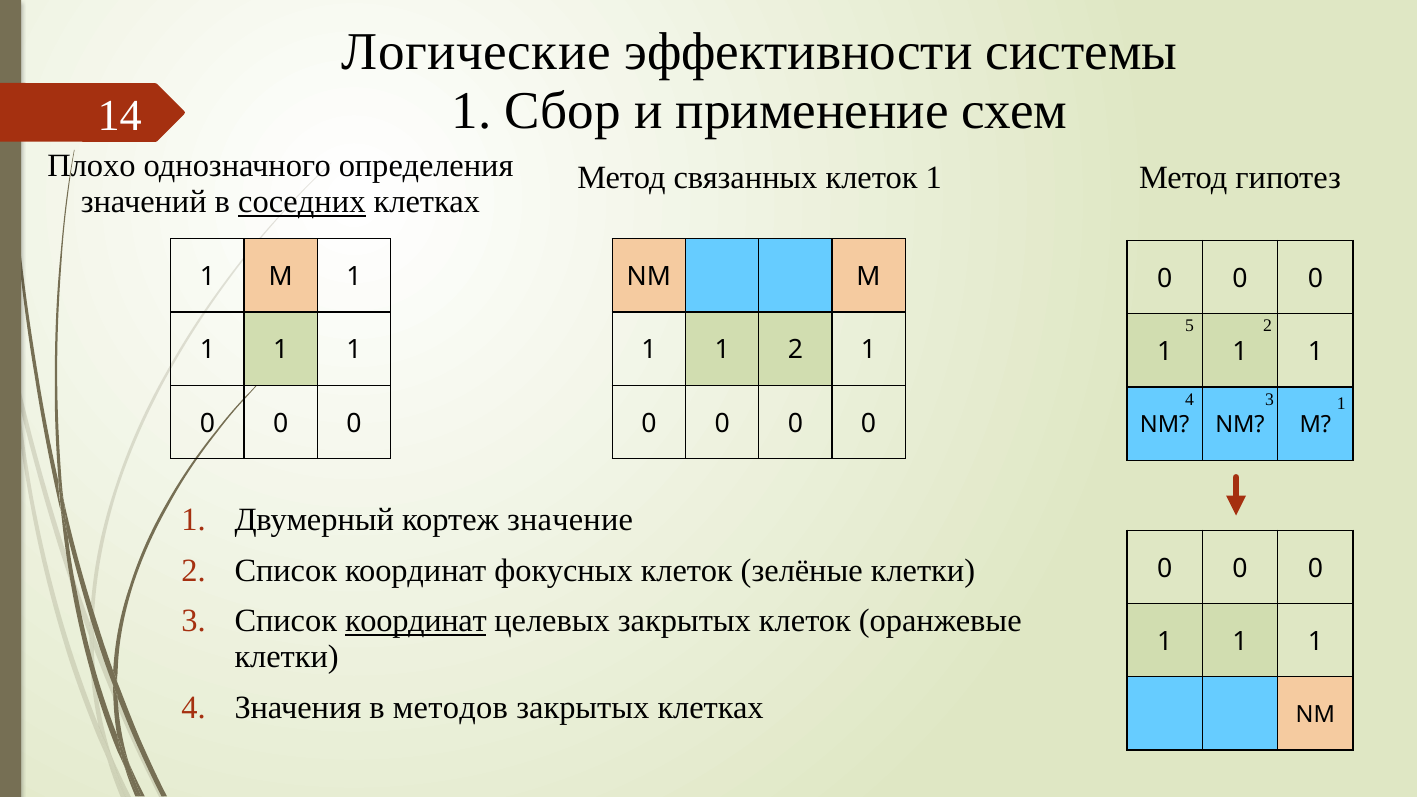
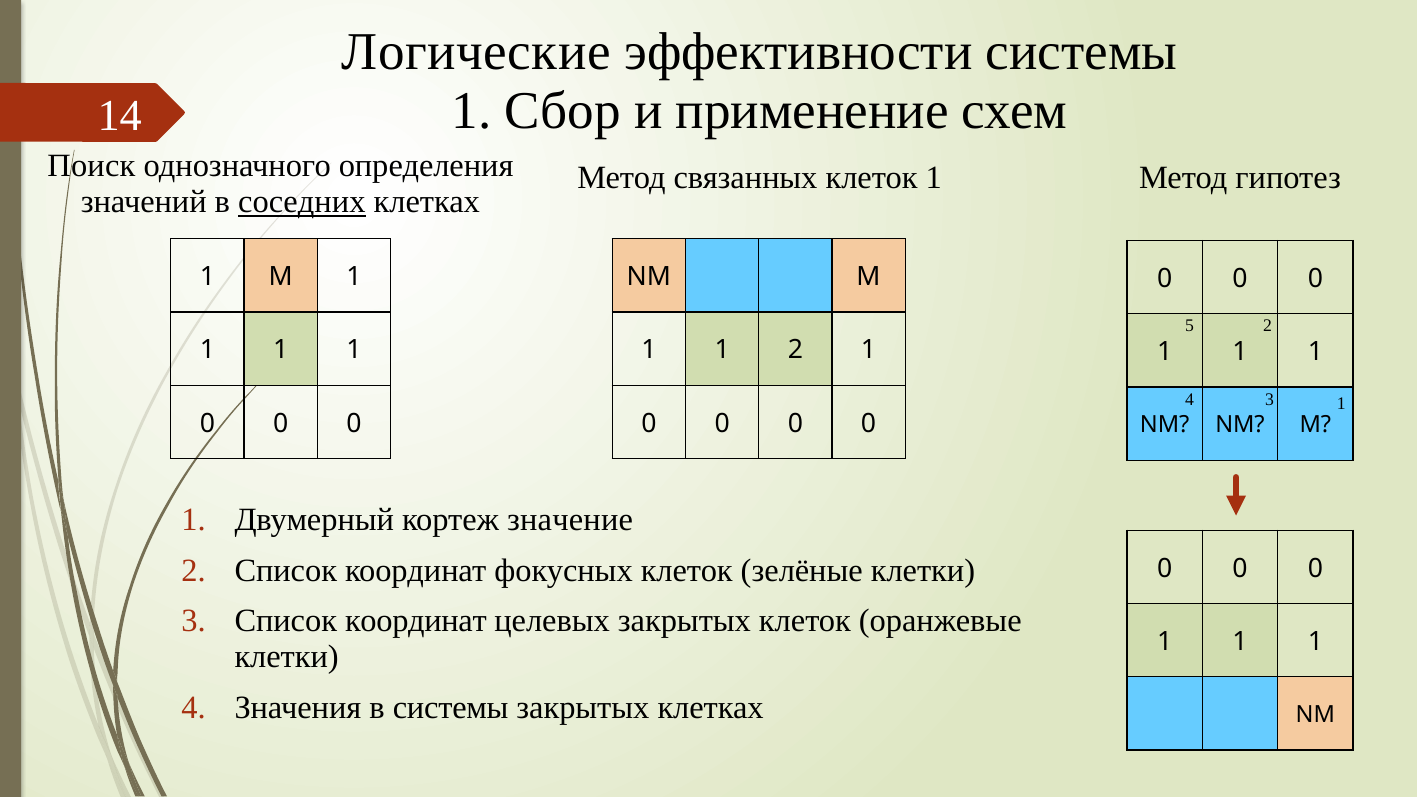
Плохо: Плохо -> Поиск (91, 166)
координат underline: present -> none (416, 621)
в методов: методов -> системы (451, 708)
